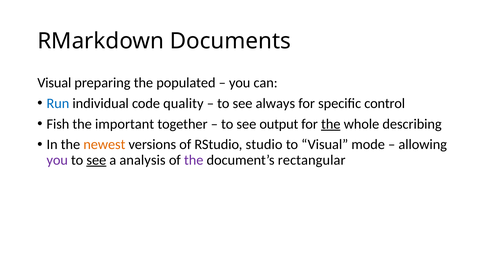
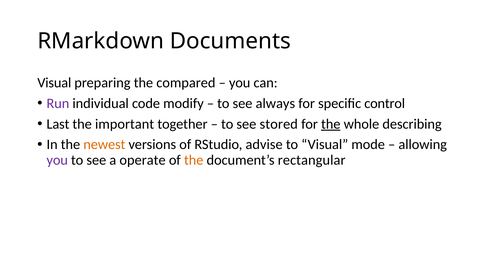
populated: populated -> compared (186, 83)
Run colour: blue -> purple (58, 103)
quality: quality -> modify (183, 103)
Fish: Fish -> Last (58, 124)
output: output -> stored (279, 124)
studio: studio -> advise (264, 144)
see underline: present -> none (96, 160)
analysis: analysis -> operate (143, 160)
the colour: purple -> orange (194, 160)
